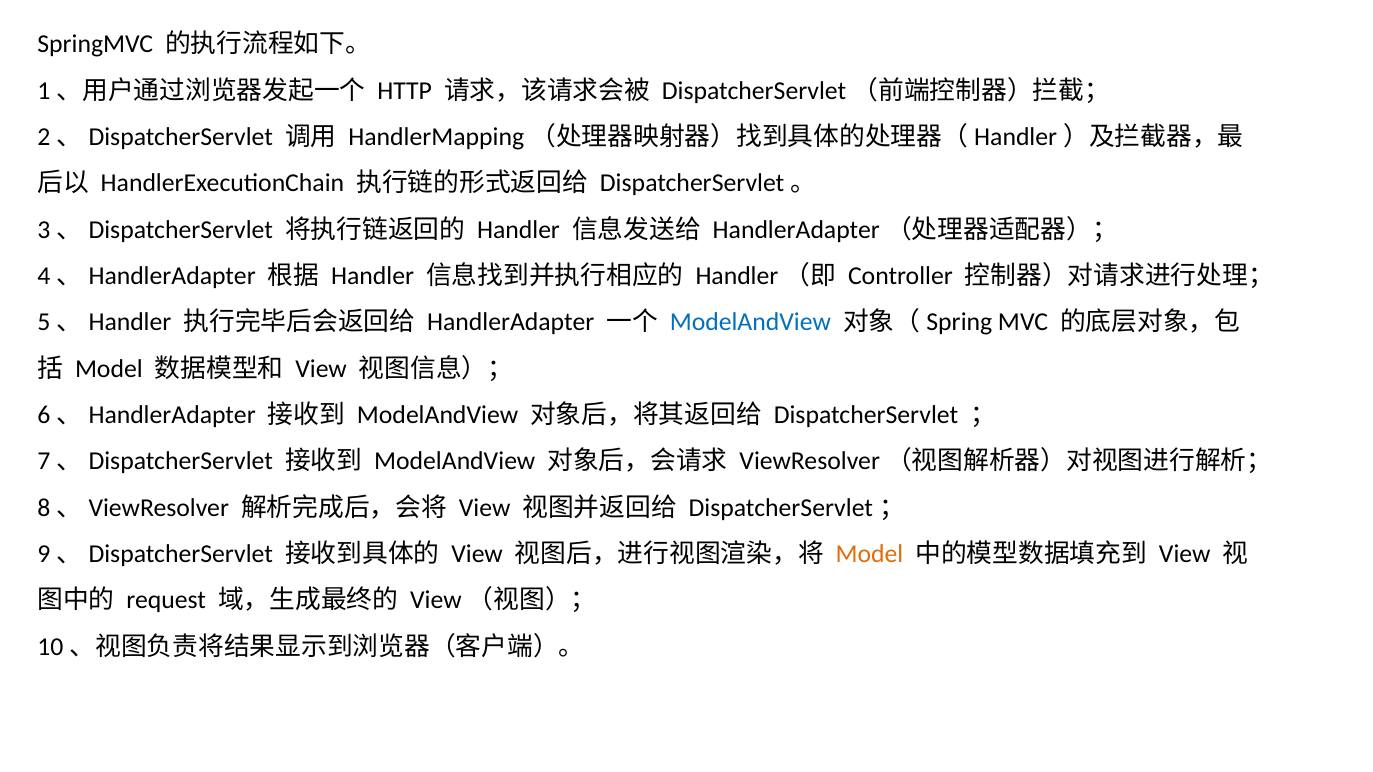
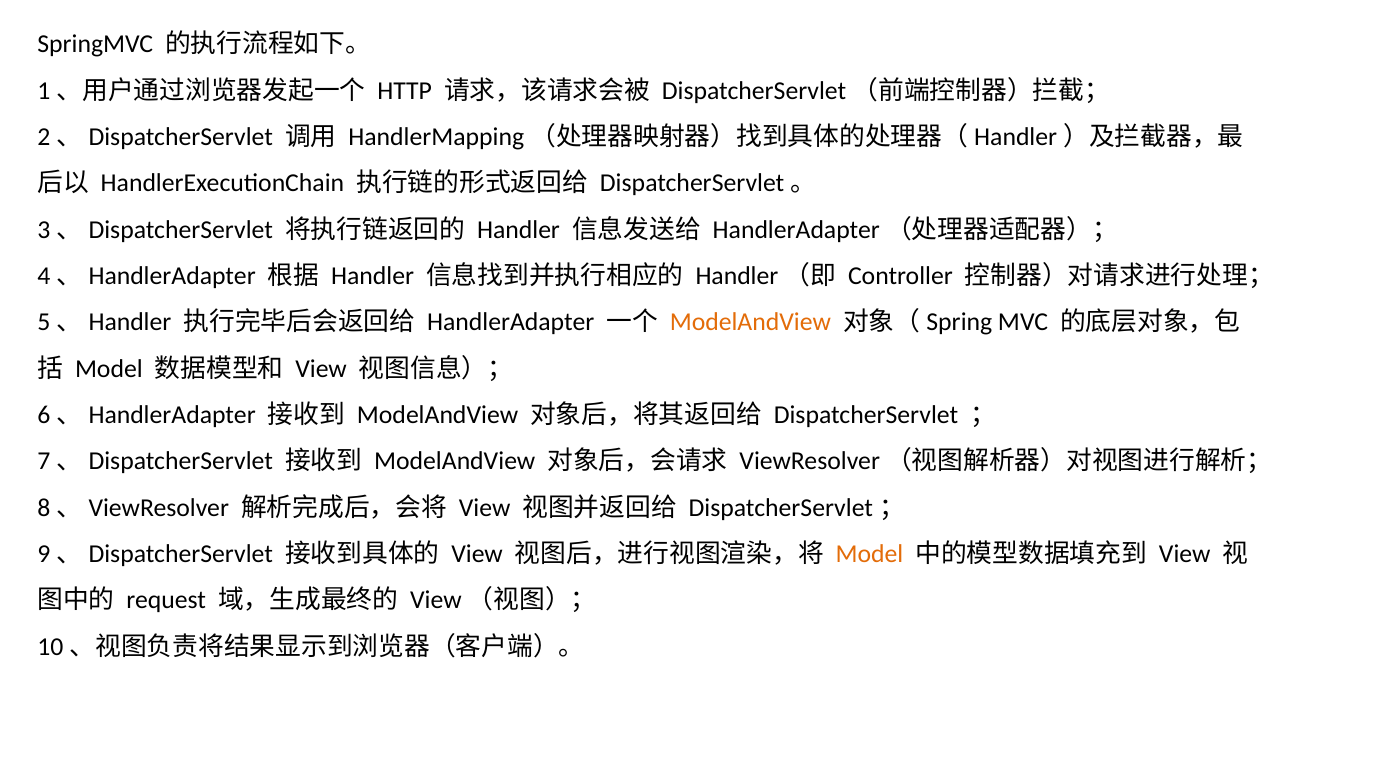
ModelAndView colour: blue -> orange (750, 322)
